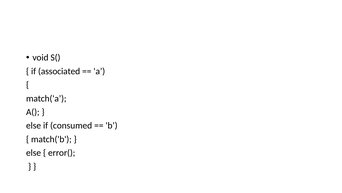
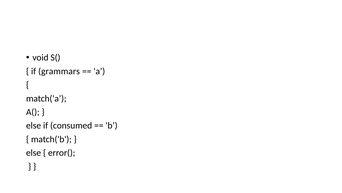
associated: associated -> grammars (59, 71)
